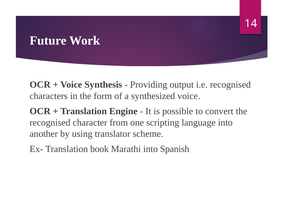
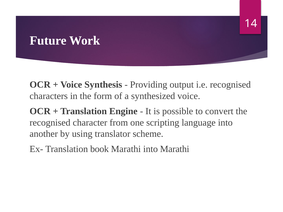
into Spanish: Spanish -> Marathi (175, 149)
